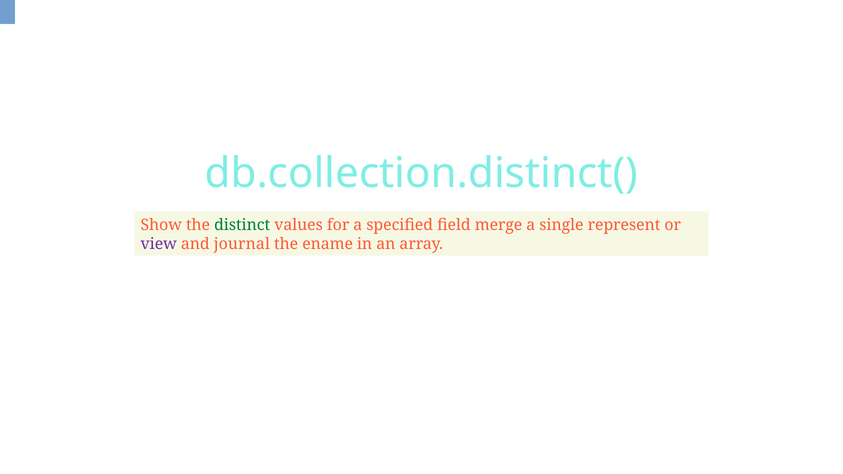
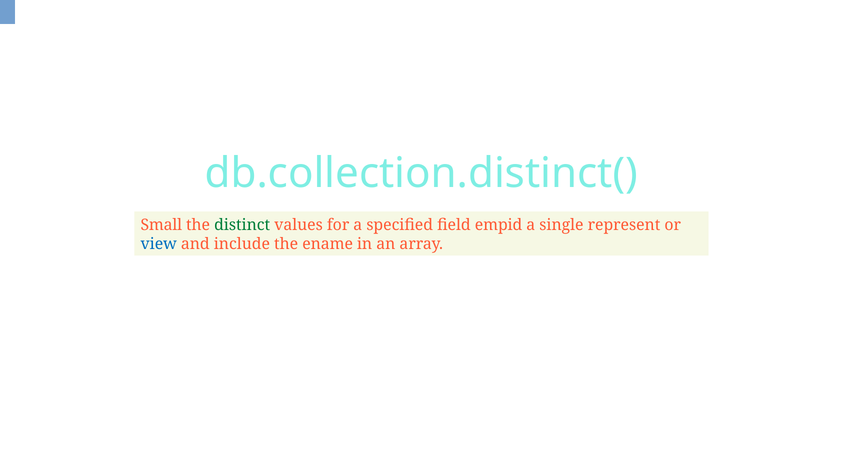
Show: Show -> Small (161, 225)
merge: merge -> empid (499, 225)
view colour: purple -> blue (159, 244)
journal: journal -> include (242, 244)
